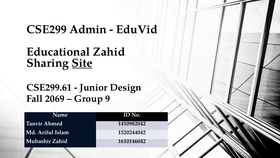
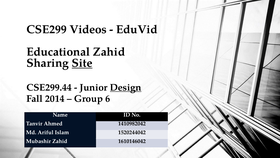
Admin: Admin -> Videos (88, 29)
CSE299.61: CSE299.61 -> CSE299.44 (49, 87)
Design underline: none -> present (126, 87)
2069: 2069 -> 2014 (55, 98)
9: 9 -> 6 (108, 98)
